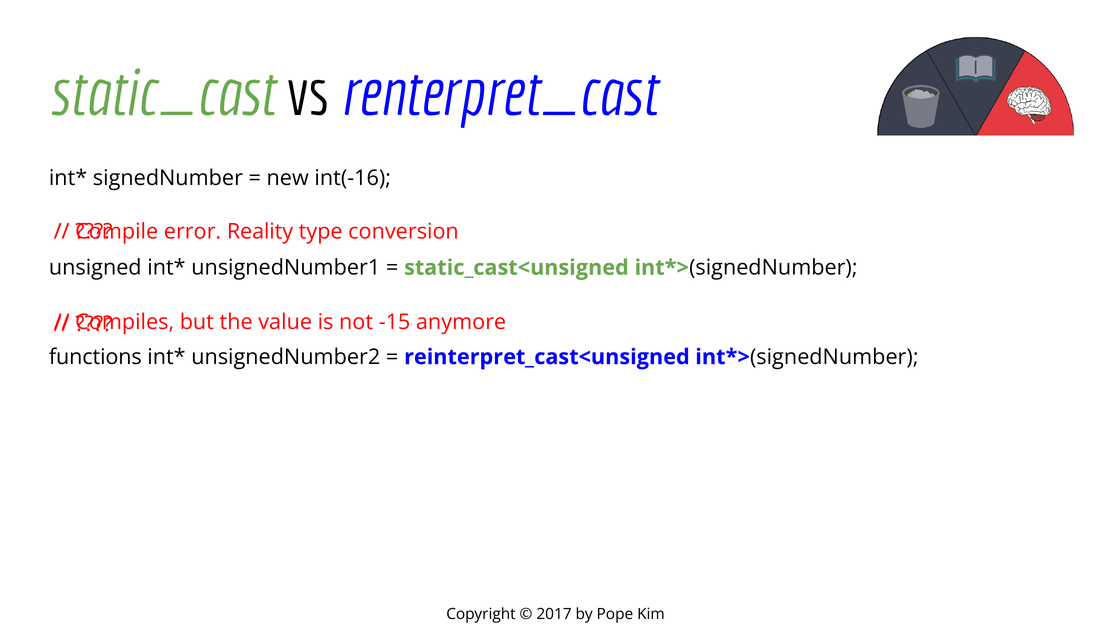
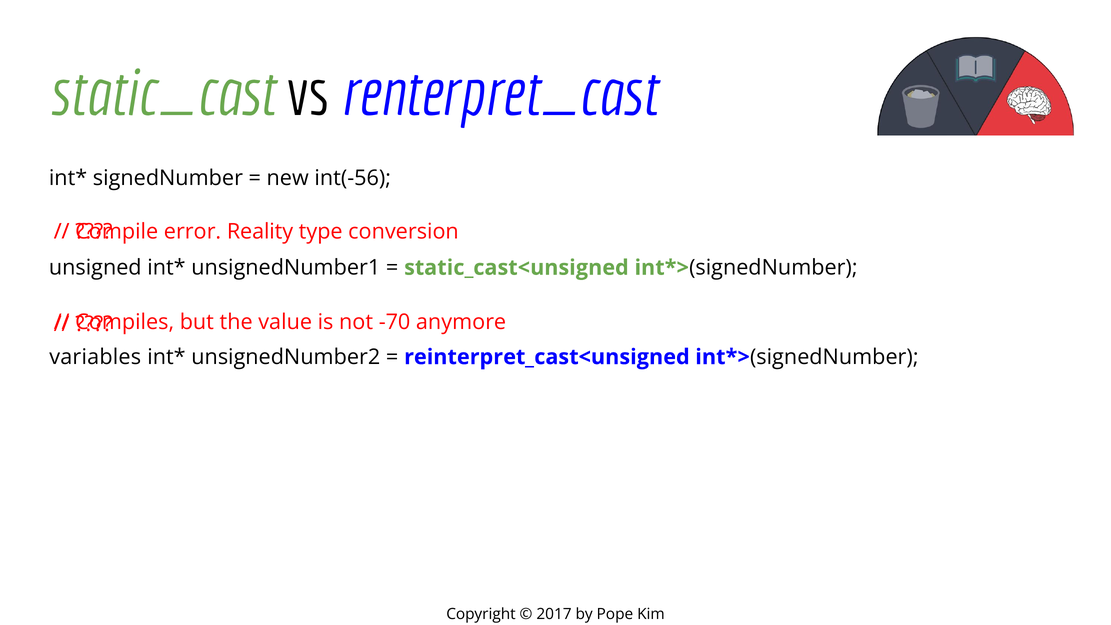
int(-16: int(-16 -> int(-56 (353, 178)
-15: -15 -> -70 (395, 322)
functions: functions -> variables (95, 357)
